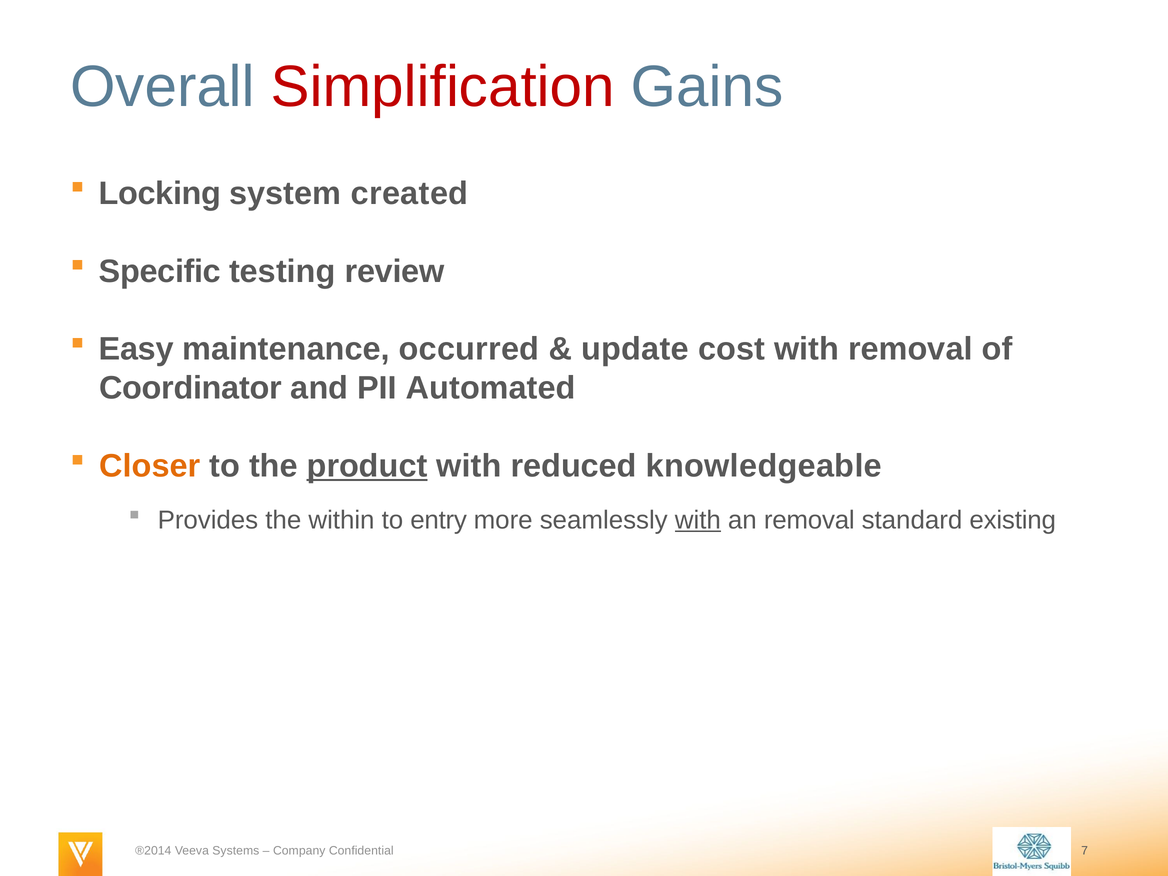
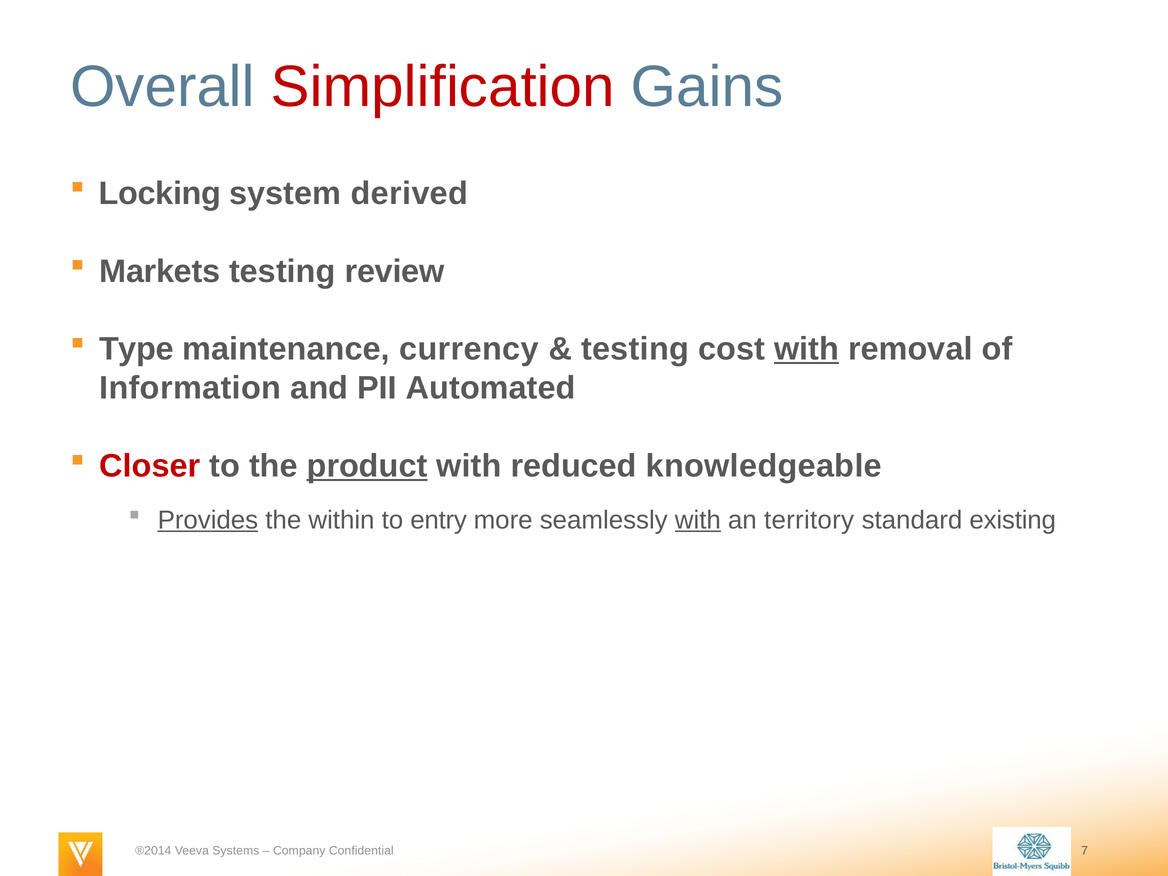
created: created -> derived (409, 193)
Specific: Specific -> Markets (160, 271)
Easy: Easy -> Type (136, 349)
occurred: occurred -> currency (469, 349)
update: update -> testing (635, 349)
with underline: none -> present (806, 349)
Coordinator: Coordinator -> Information (190, 388)
Closer colour: orange -> red (150, 466)
Provides underline: none -> present (208, 520)
an removal: removal -> territory (809, 520)
